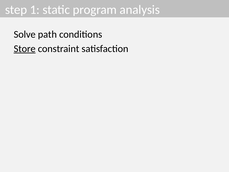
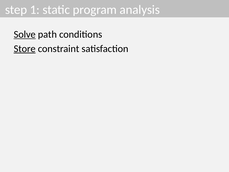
Solve underline: none -> present (25, 34)
